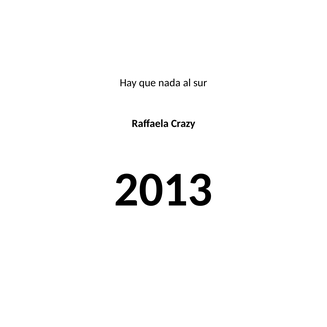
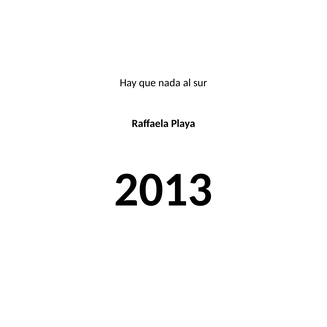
Crazy: Crazy -> Playa (183, 124)
